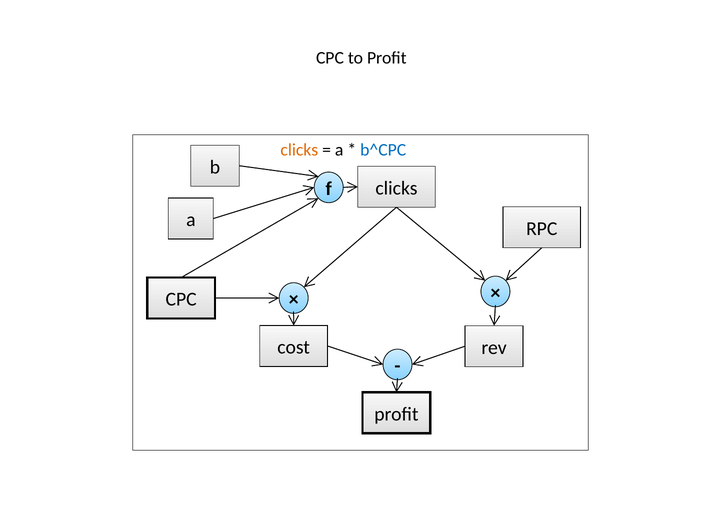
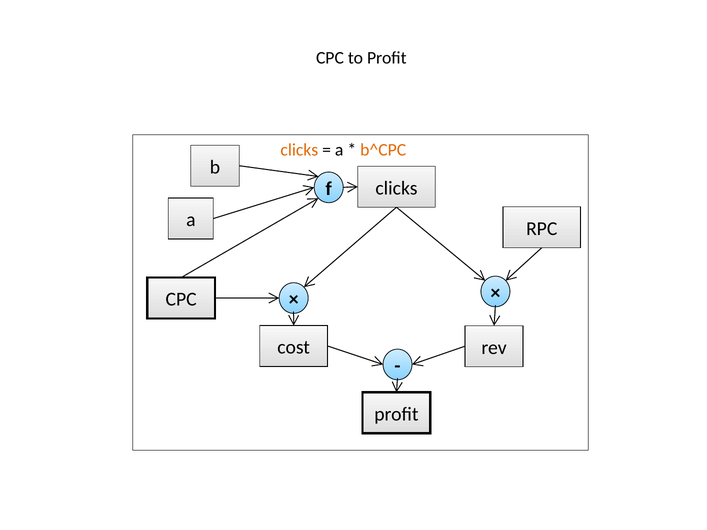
b^CPC colour: blue -> orange (383, 150)
